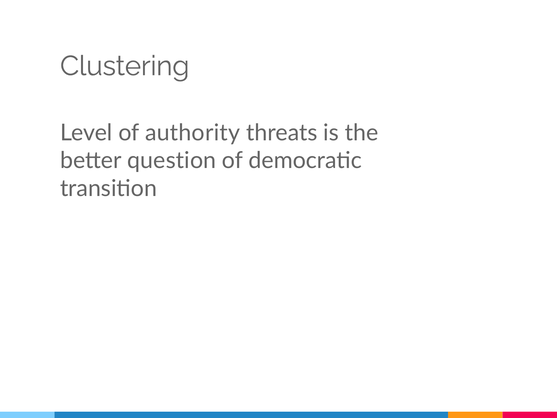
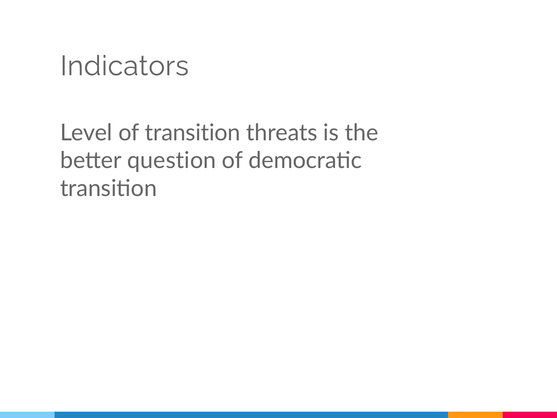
Clustering: Clustering -> Indicators (124, 66)
of authority: authority -> transition (193, 133)
